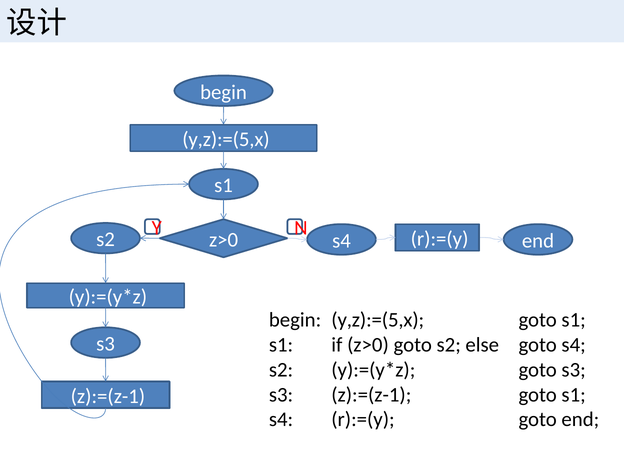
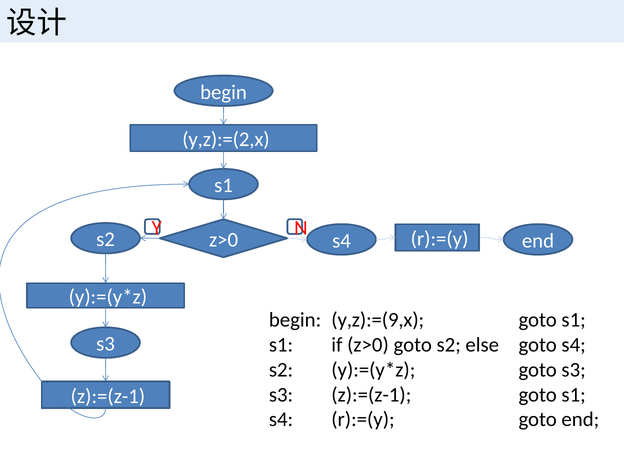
y,z):=(5,x: y,z):=(5,x -> y,z):=(2,x (226, 139)
y,z):=(5,x: y,z):=(5,x -> y,z):=(9,x (378, 320)
